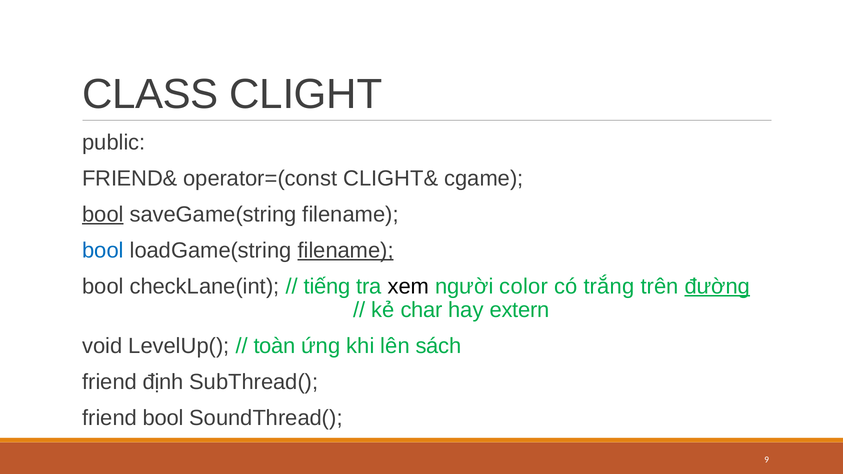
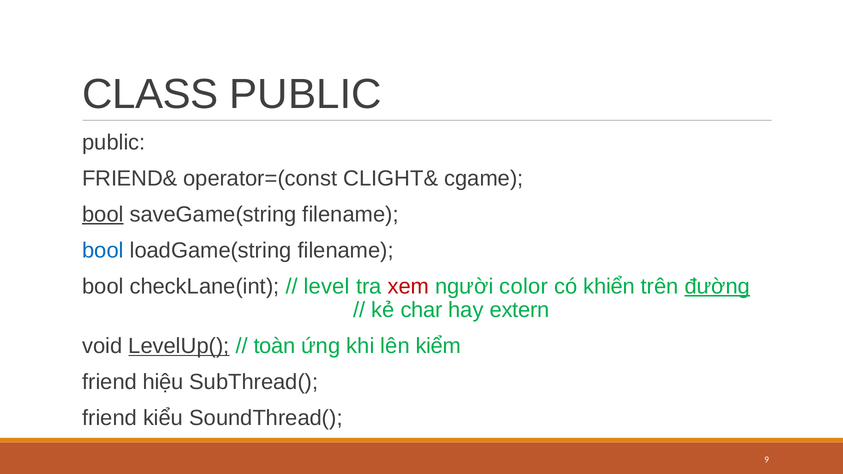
CLASS CLIGHT: CLIGHT -> PUBLIC (306, 94)
filename underline: present -> none (346, 250)
tiếng: tiếng -> level (327, 286)
xem colour: black -> red (408, 286)
trắng: trắng -> khiển (609, 286)
LevelUp( underline: none -> present (179, 346)
sách: sách -> kiểm (438, 346)
định: định -> hiệu (163, 382)
friend bool: bool -> kiểu (163, 418)
